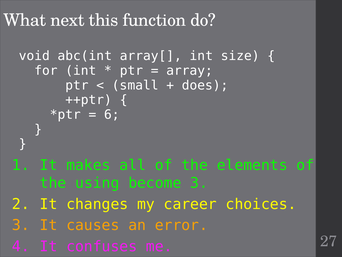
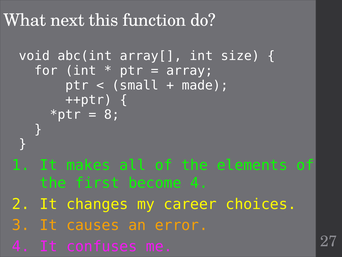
does: does -> made (205, 85)
6: 6 -> 8 (112, 114)
using: using -> first (97, 183)
become 3: 3 -> 4 (199, 183)
